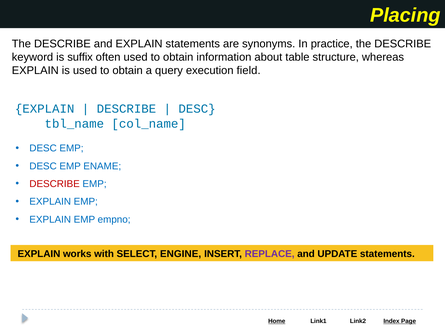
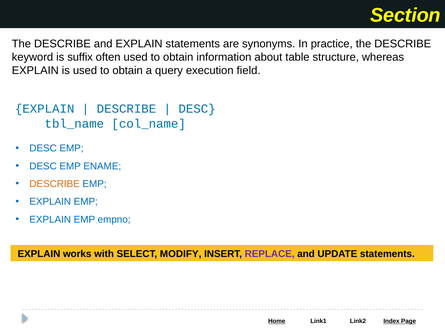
Placing: Placing -> Section (405, 15)
DESCRIBE colour: red -> orange (55, 184)
ENGINE: ENGINE -> MODIFY (181, 254)
